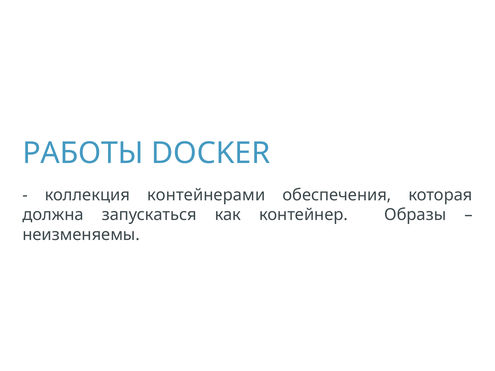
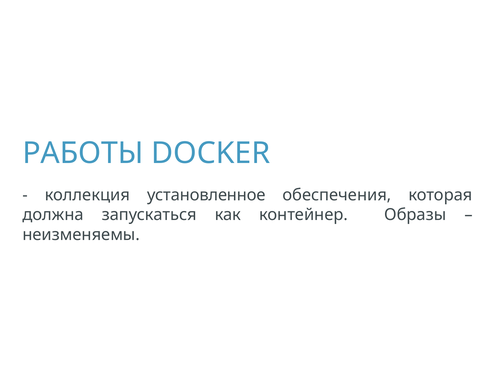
контейнерами: контейнерами -> установленное (206, 195)
